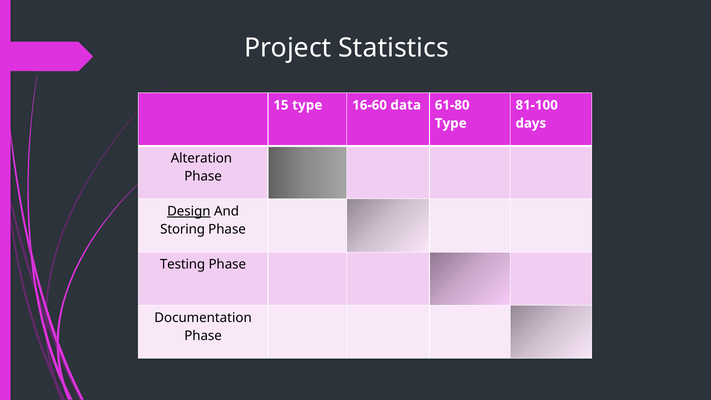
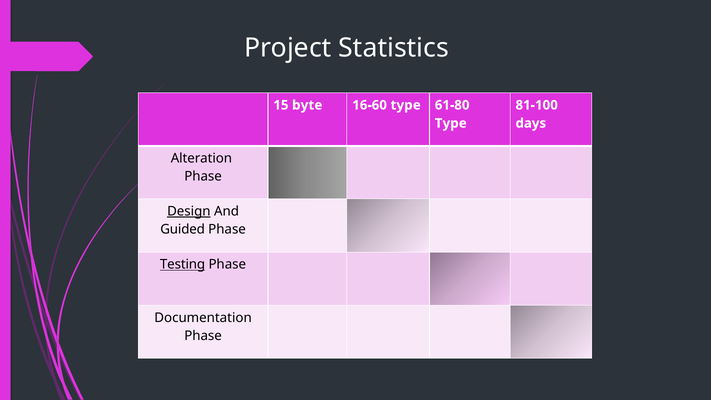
15 type: type -> byte (307, 105)
16-60 data: data -> type (406, 105)
Storing: Storing -> Guided (183, 230)
Testing underline: none -> present (183, 265)
